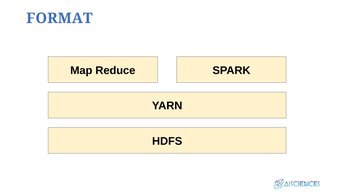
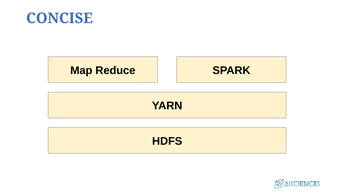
FORMAT: FORMAT -> CONCISE (59, 18)
